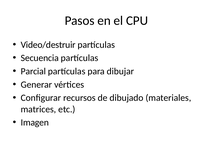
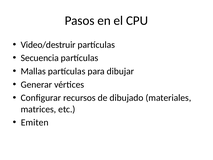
Parcial: Parcial -> Mallas (33, 71)
Imagen: Imagen -> Emiten (35, 122)
